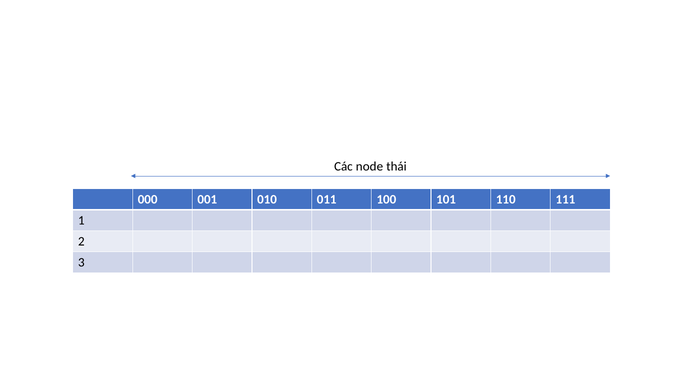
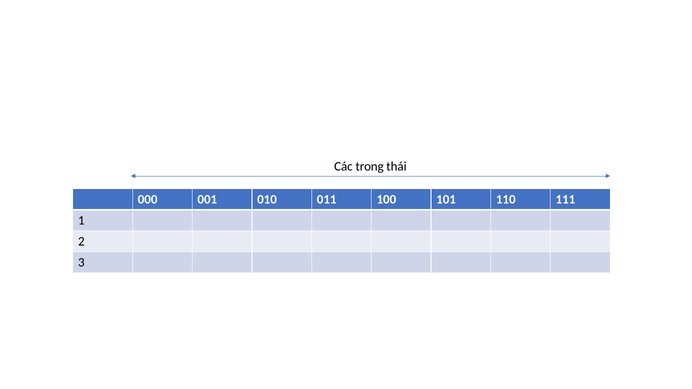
node: node -> trong (370, 166)
